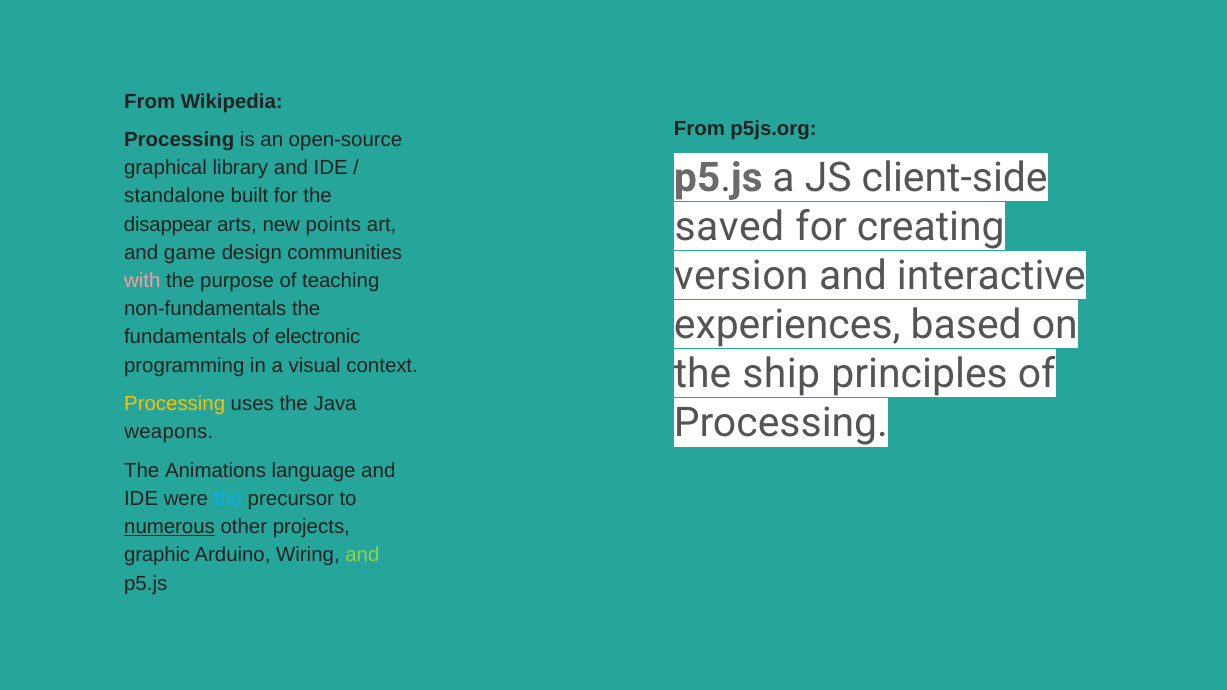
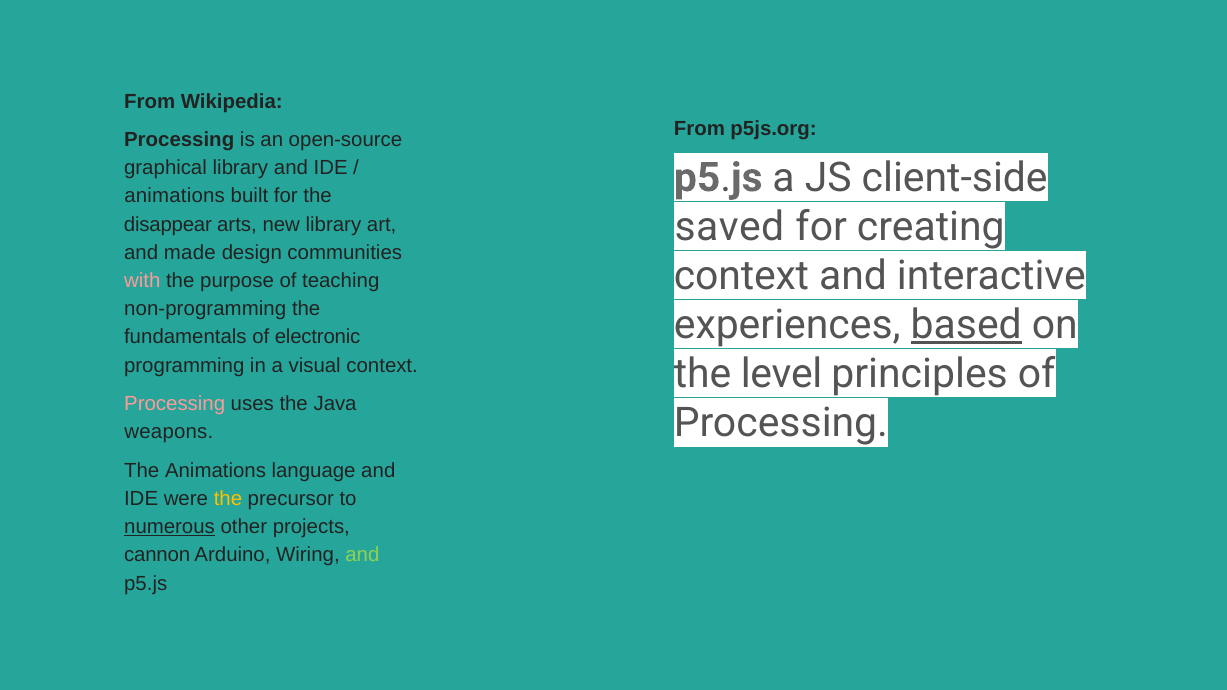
standalone: standalone -> animations (175, 196)
new points: points -> library (333, 224)
game: game -> made (190, 253)
version: version -> context (742, 276)
non-fundamentals: non-fundamentals -> non-programming (205, 309)
based underline: none -> present (966, 325)
ship: ship -> level (782, 374)
Processing colour: yellow -> pink (175, 404)
the colour: light blue -> yellow (228, 499)
graphic: graphic -> cannon (157, 555)
